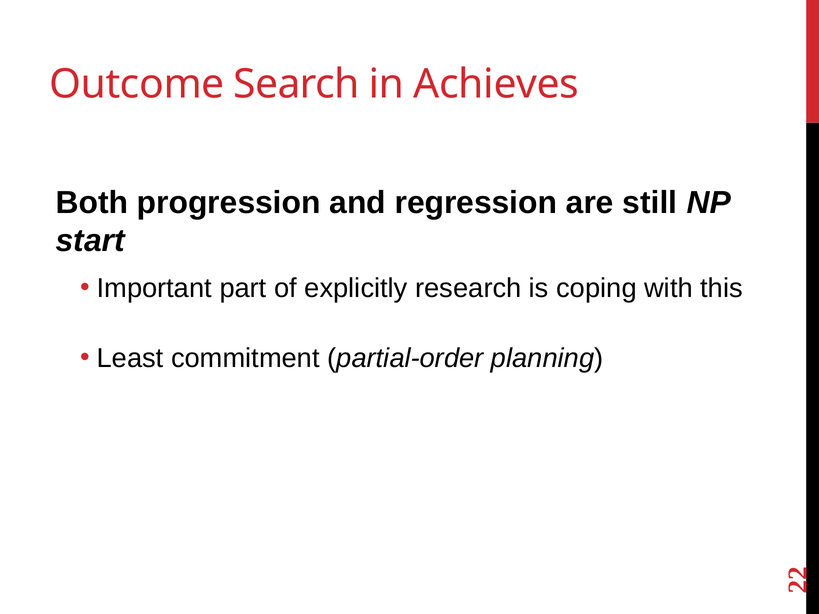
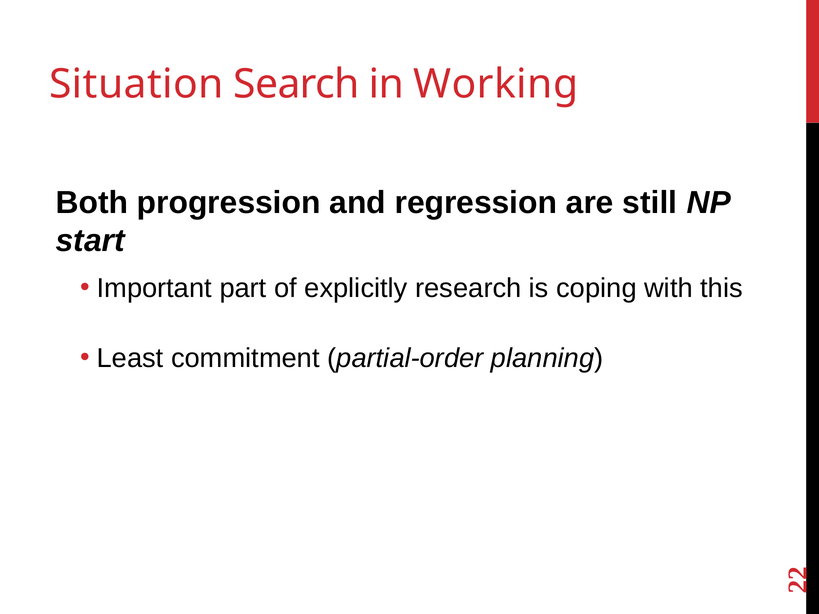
Outcome: Outcome -> Situation (136, 84)
Achieves: Achieves -> Working (496, 84)
